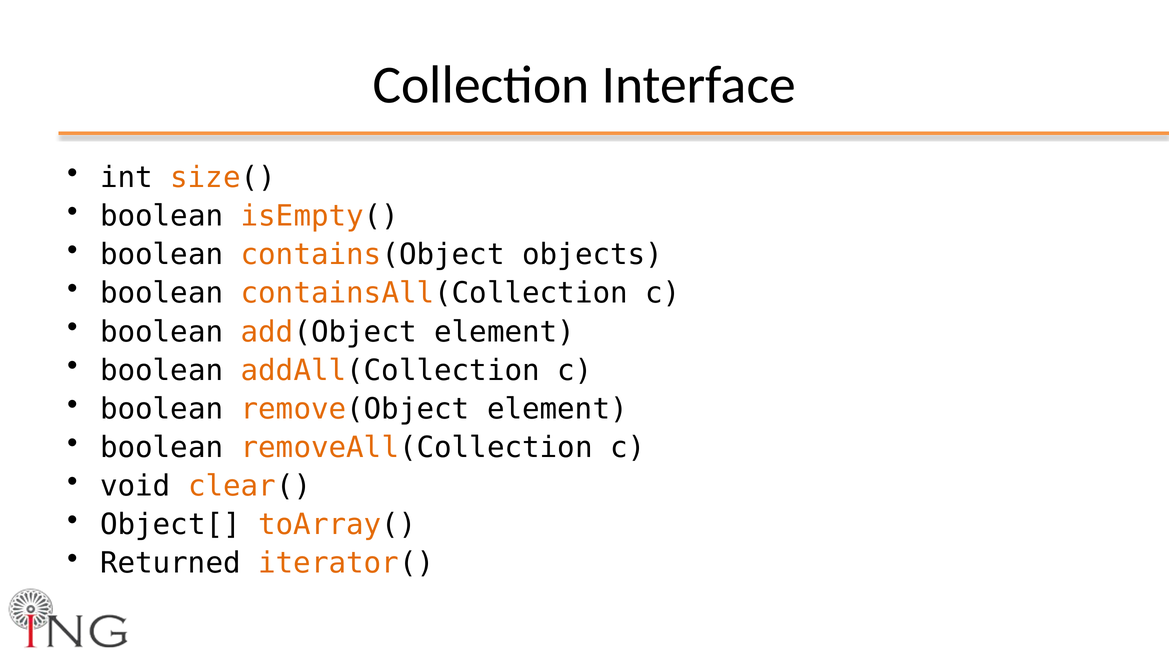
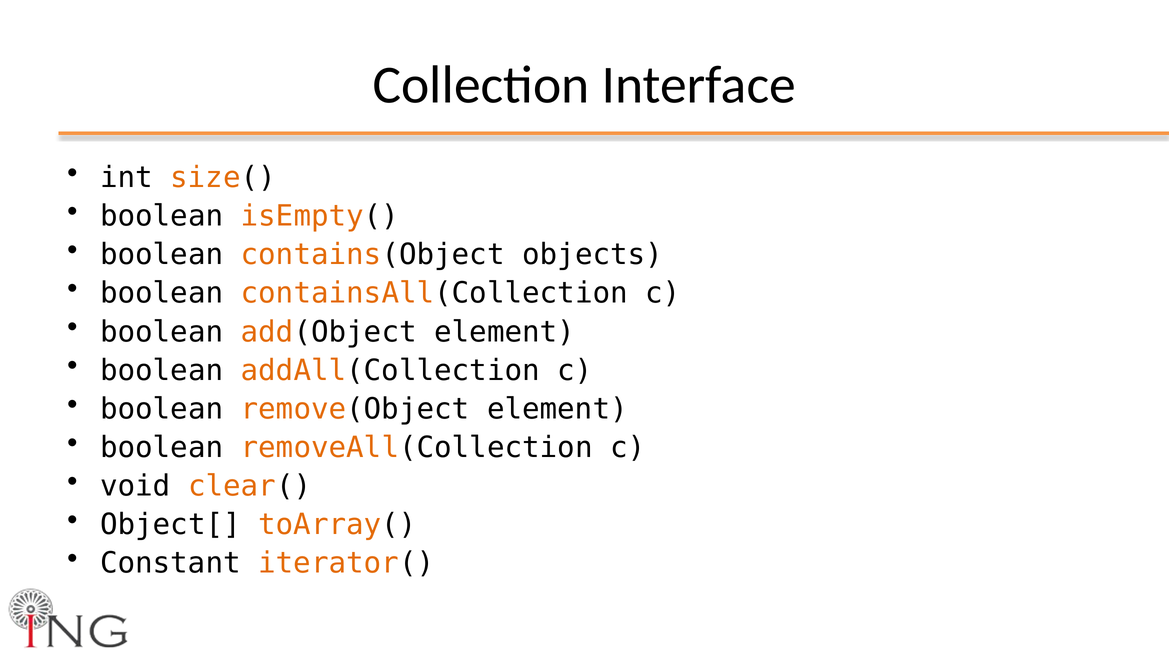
Returned: Returned -> Constant (170, 563)
